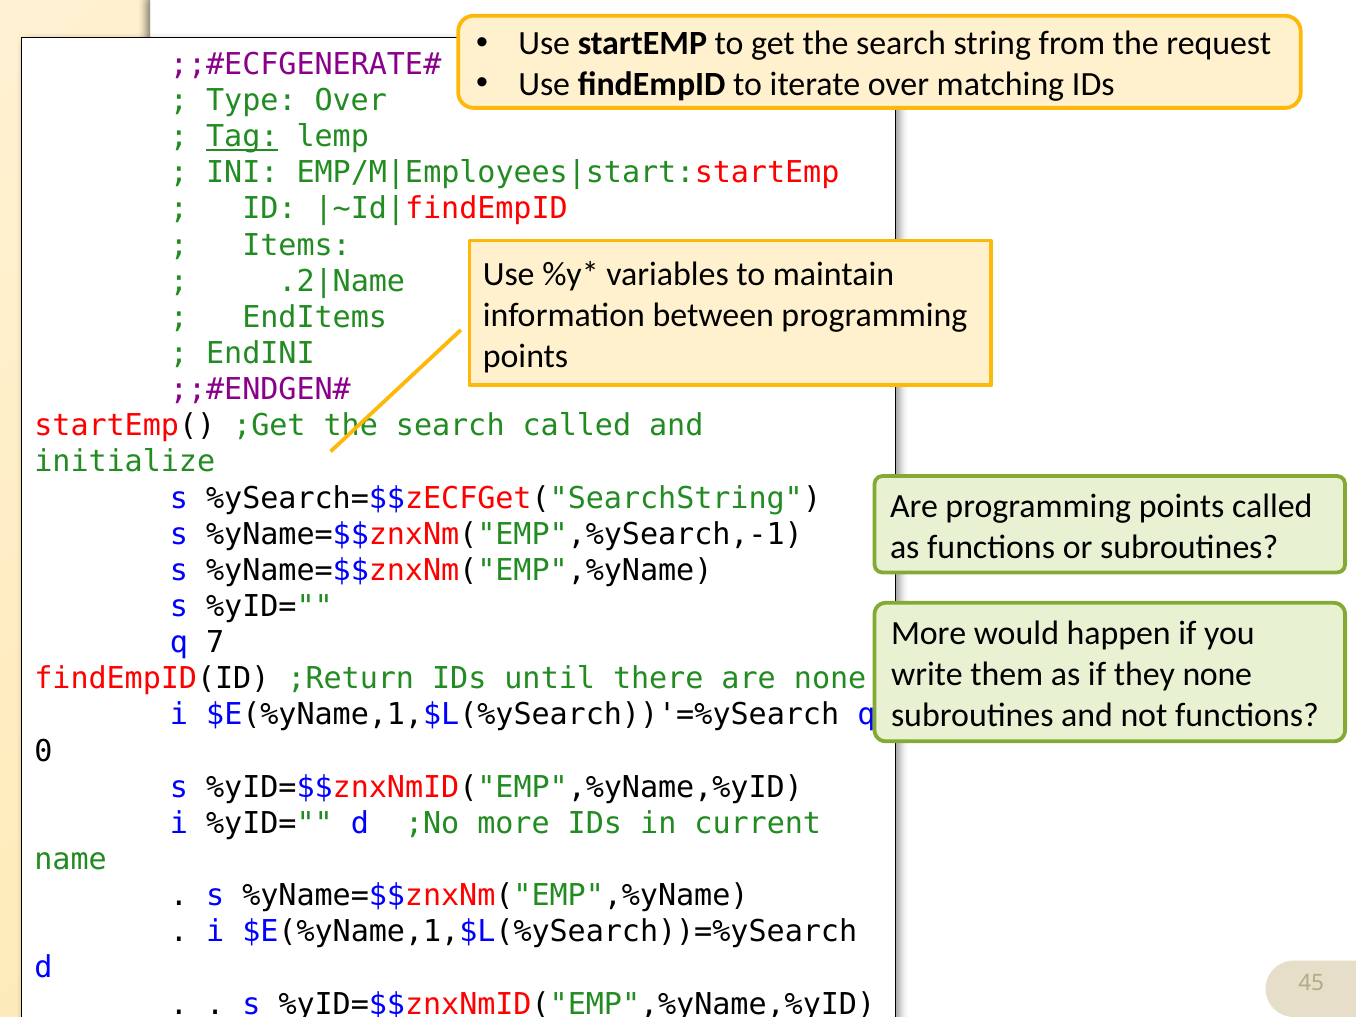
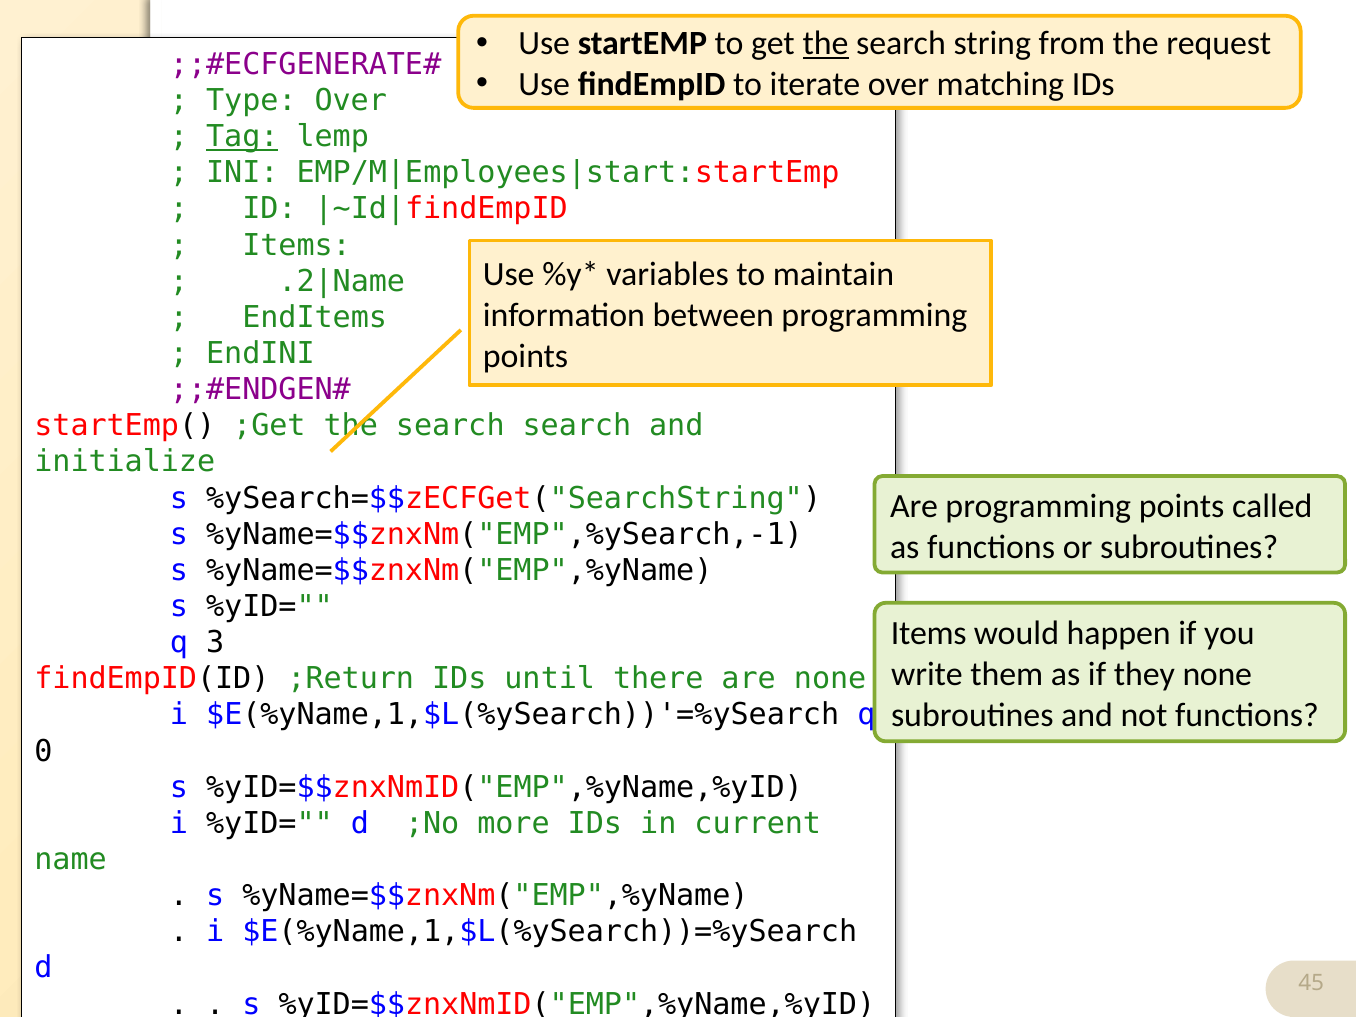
the underline: none -> present (826, 44)
search called: called -> search (577, 426)
More: More -> Items (929, 634)
7: 7 -> 3 (215, 643)
